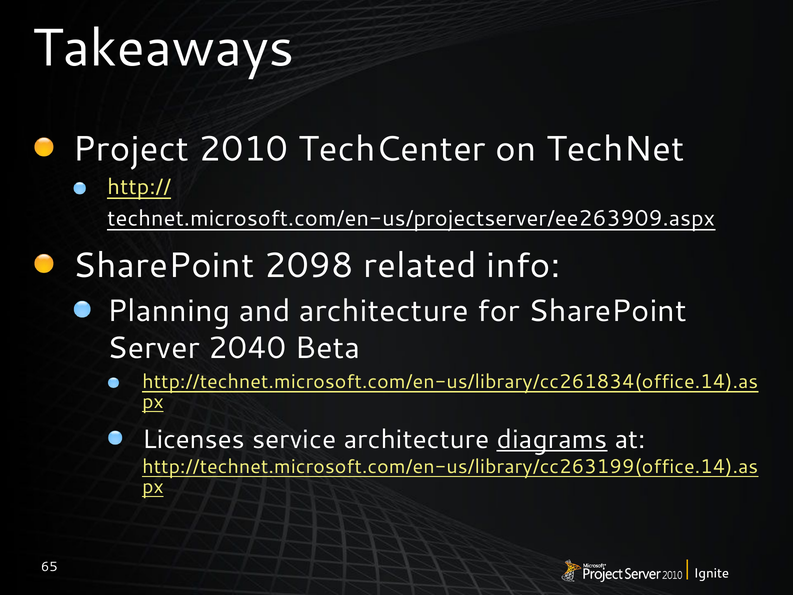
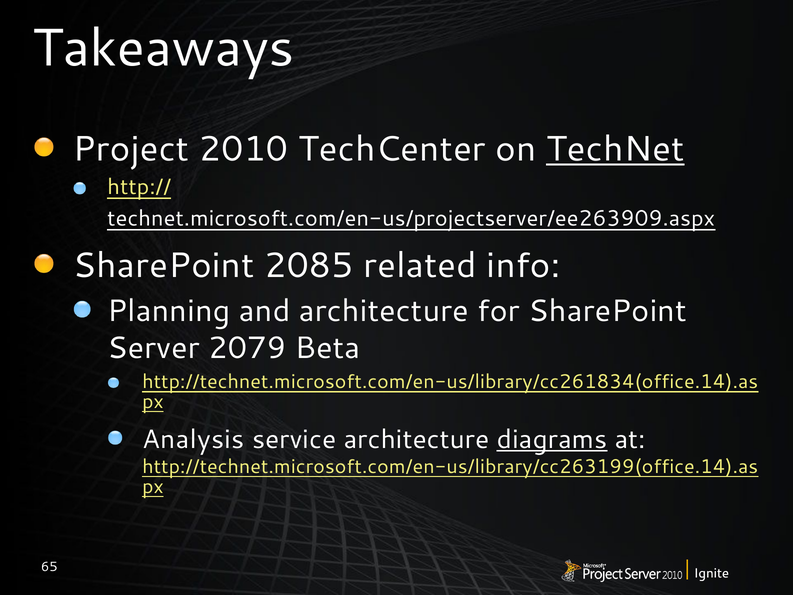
TechNet underline: none -> present (615, 149)
2098: 2098 -> 2085 (309, 266)
2040: 2040 -> 2079 (247, 348)
Licenses: Licenses -> Analysis (193, 439)
